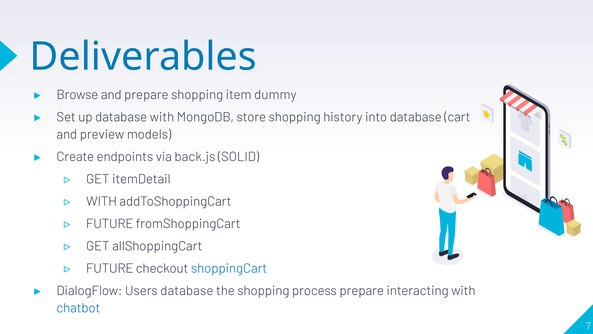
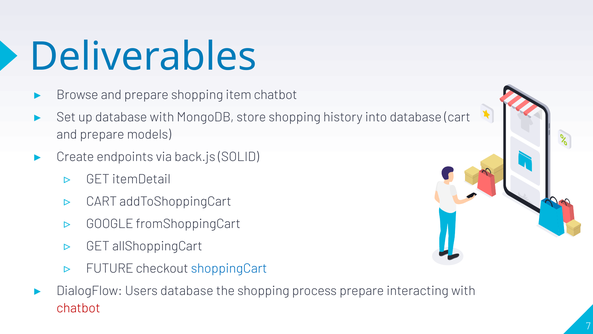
item dummy: dummy -> chatbot (275, 95)
preview: preview -> prepare (102, 134)
WITH: WITH -> CART (102, 201)
FUTURE: FUTURE -> GOOGLE (110, 224)
chatbot colour: blue -> red (78, 308)
